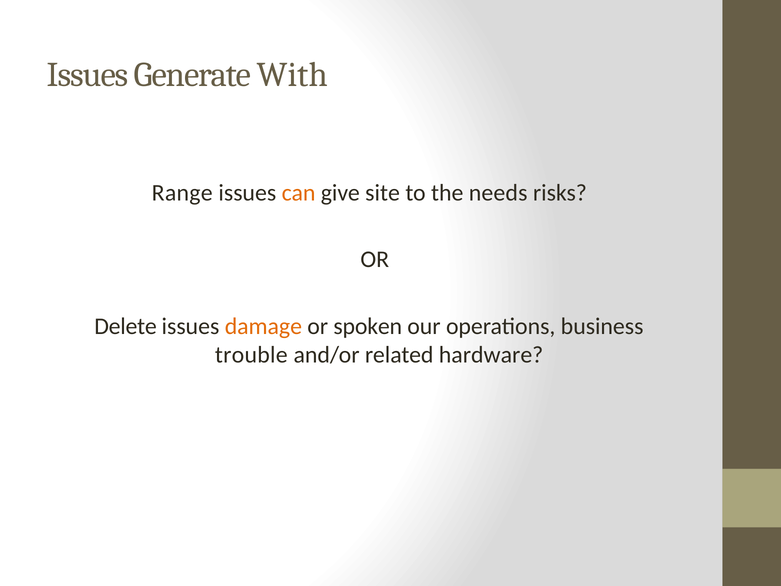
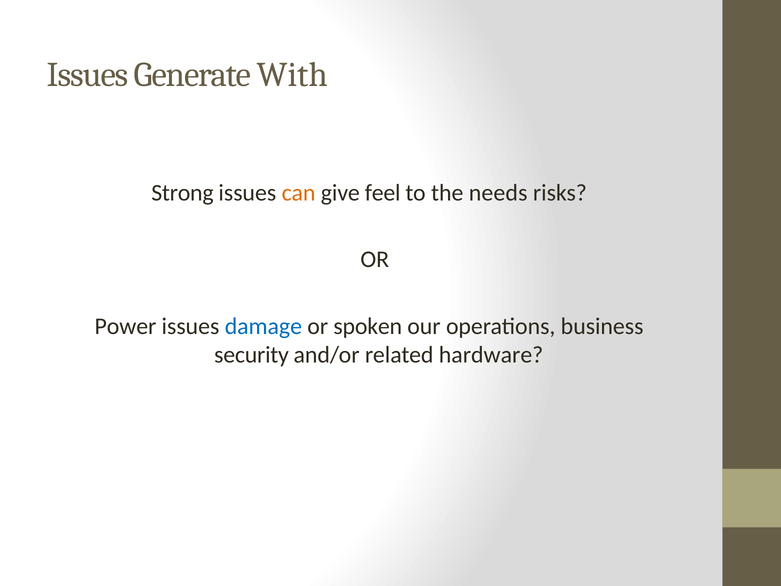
Range: Range -> Strong (182, 193)
site: site -> feel (383, 193)
Delete: Delete -> Power (125, 326)
damage colour: orange -> blue (263, 326)
trouble: trouble -> security (252, 355)
